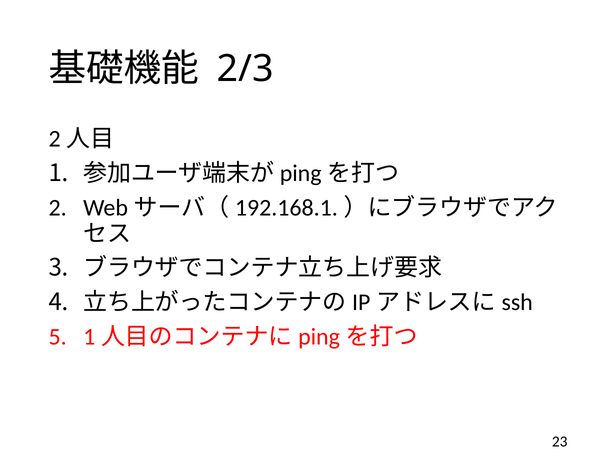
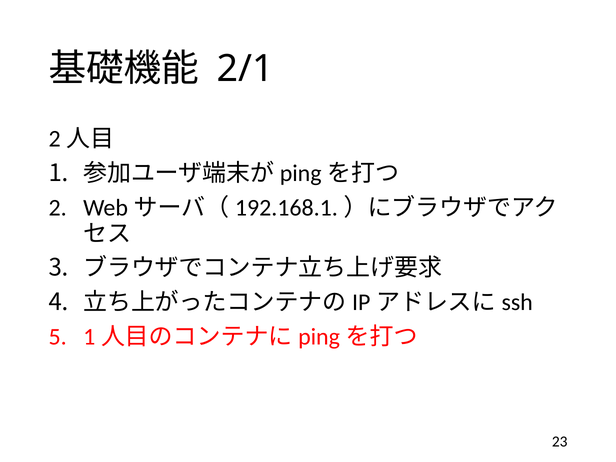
2/3: 2/3 -> 2/1 (245, 69)
